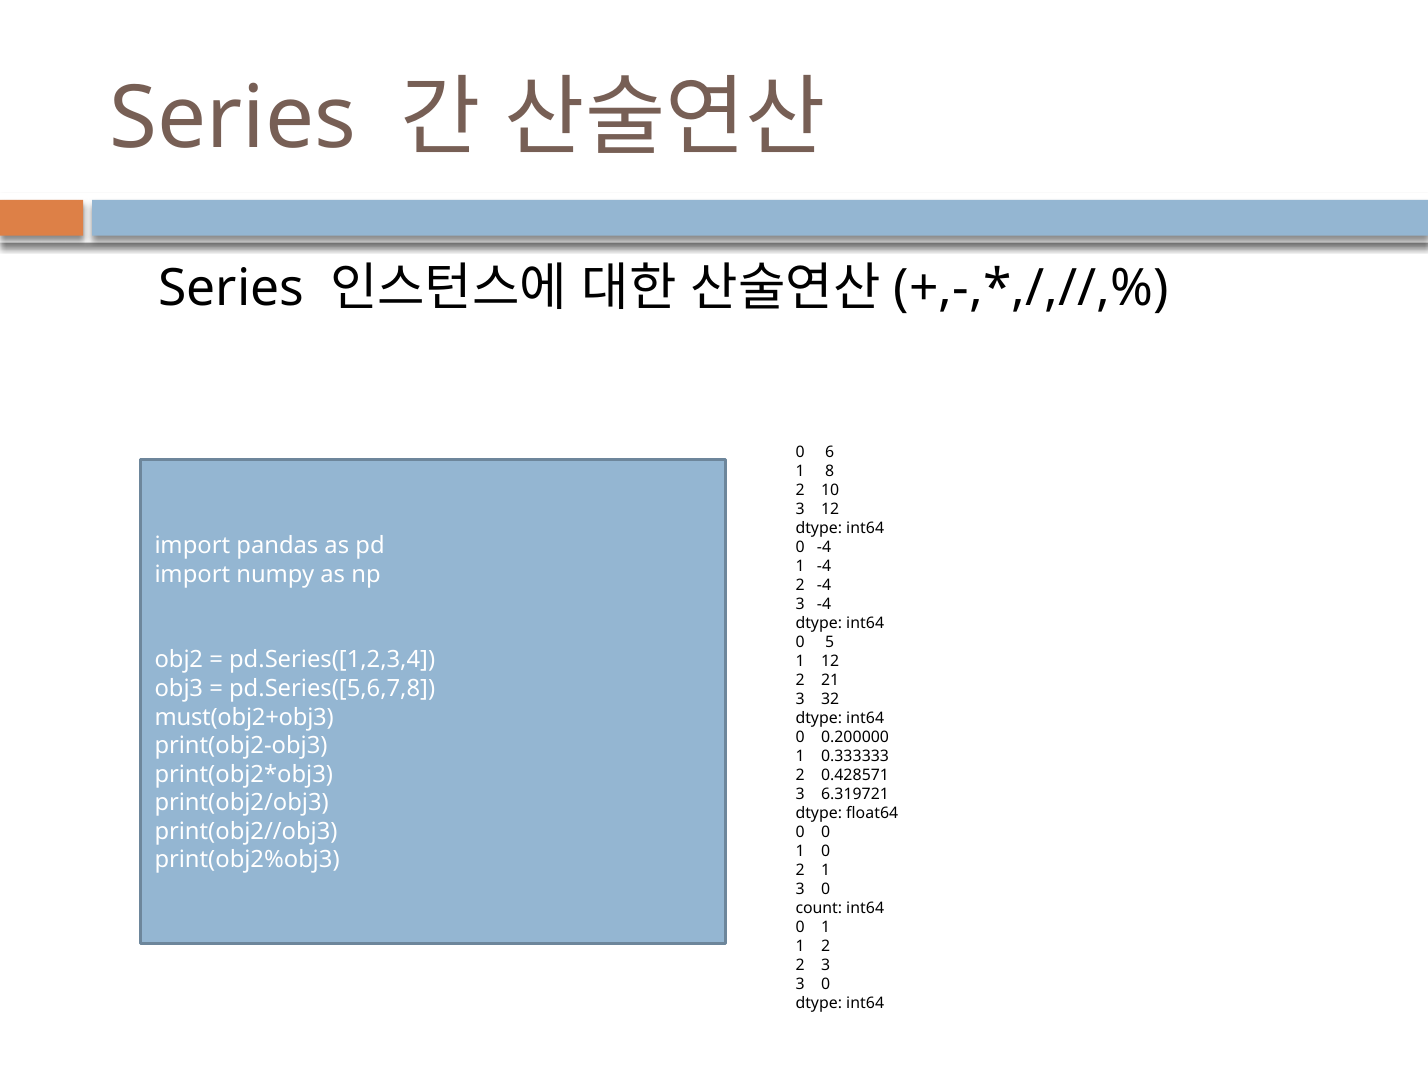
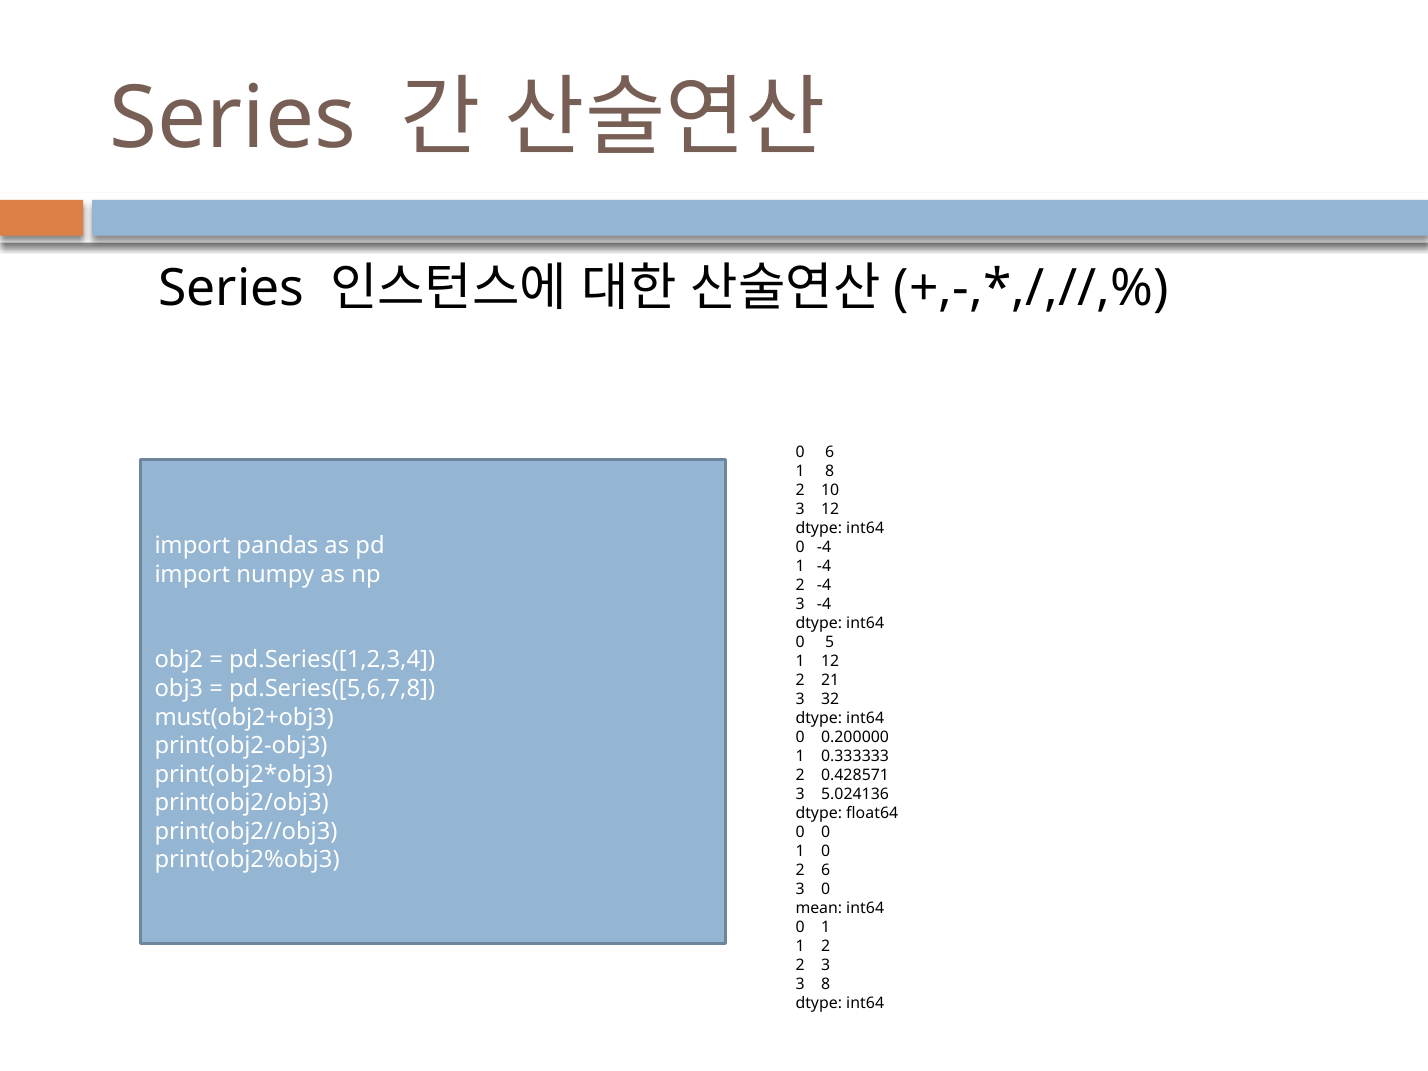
6.319721: 6.319721 -> 5.024136 (855, 794)
2 1: 1 -> 6 (826, 870)
count: count -> mean (819, 908)
0: 0 -> 8 (826, 984)
